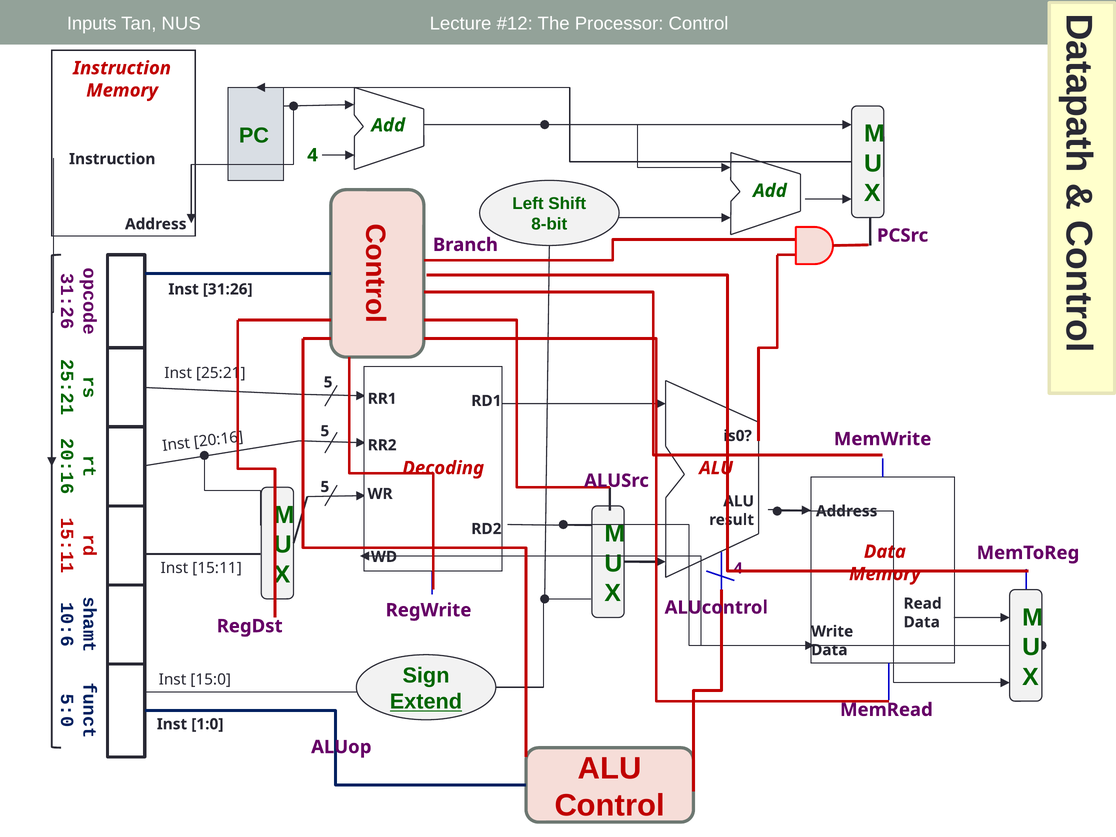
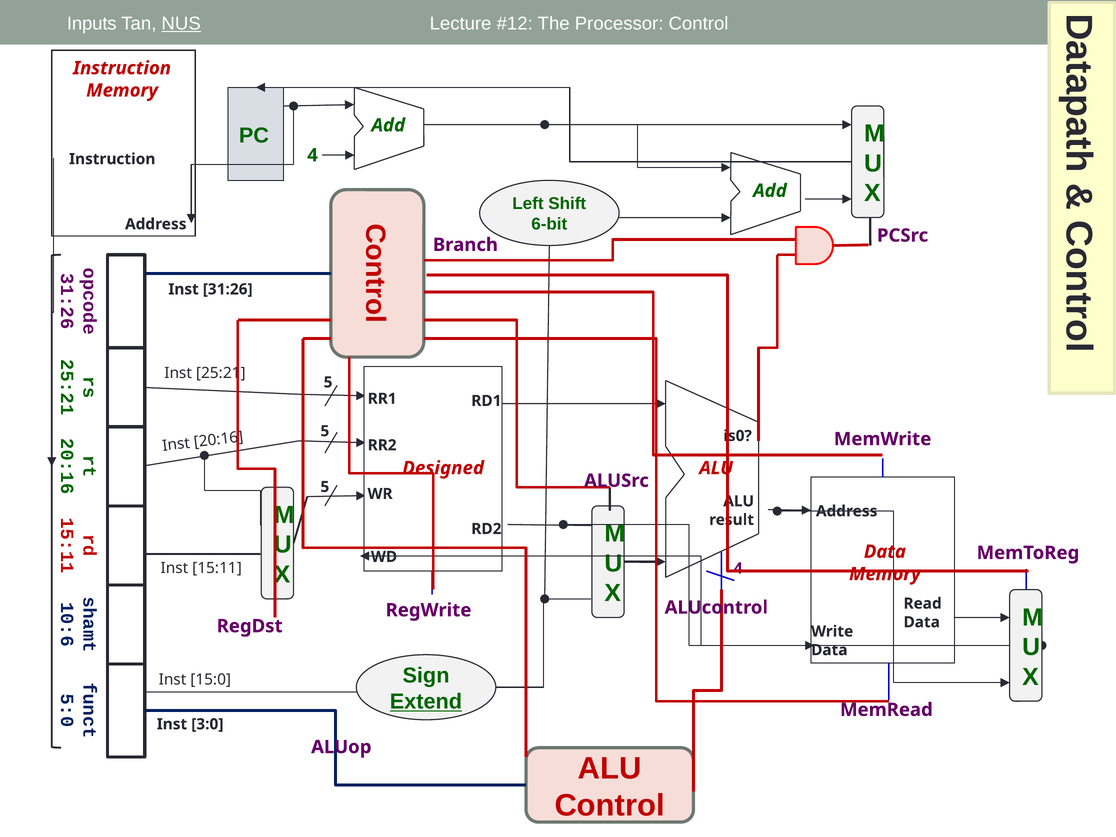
NUS underline: none -> present (181, 24)
8-bit: 8-bit -> 6-bit (549, 224)
Decoding: Decoding -> Designed (443, 468)
1:0: 1:0 -> 3:0 (207, 724)
